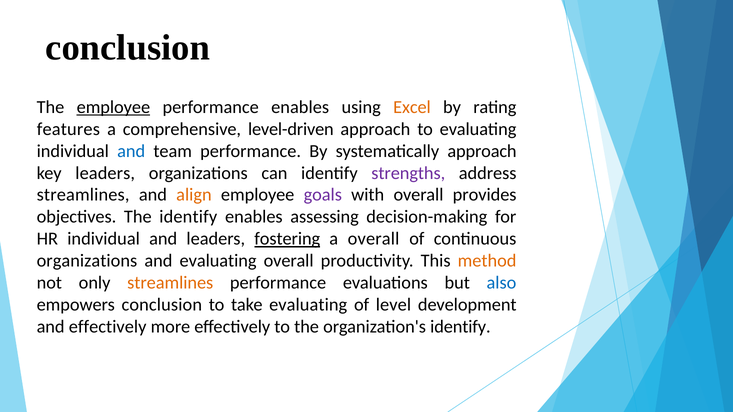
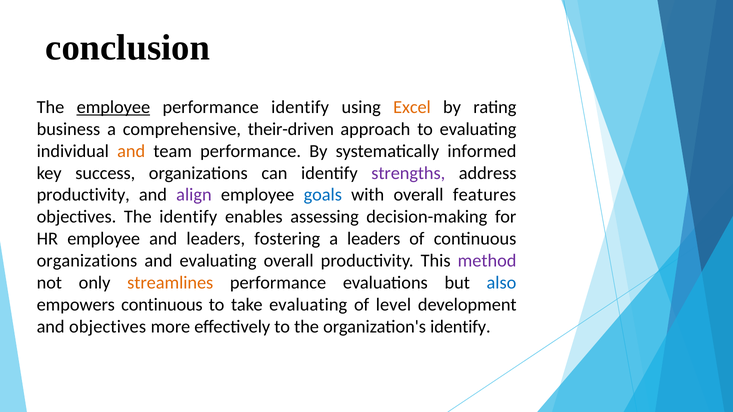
performance enables: enables -> identify (300, 107)
features: features -> business (68, 129)
level-driven: level-driven -> their-driven (291, 129)
and colour: blue -> orange (131, 151)
systematically approach: approach -> informed (482, 151)
key leaders: leaders -> success (105, 173)
streamlines: streamlines -> productivity (83, 195)
align colour: orange -> purple (194, 195)
goals colour: purple -> blue (323, 195)
provides: provides -> features (485, 195)
HR individual: individual -> employee (104, 239)
fostering underline: present -> none (287, 239)
a overall: overall -> leaders (374, 239)
method colour: orange -> purple (487, 261)
empowers conclusion: conclusion -> continuous (162, 305)
and effectively: effectively -> objectives (108, 327)
